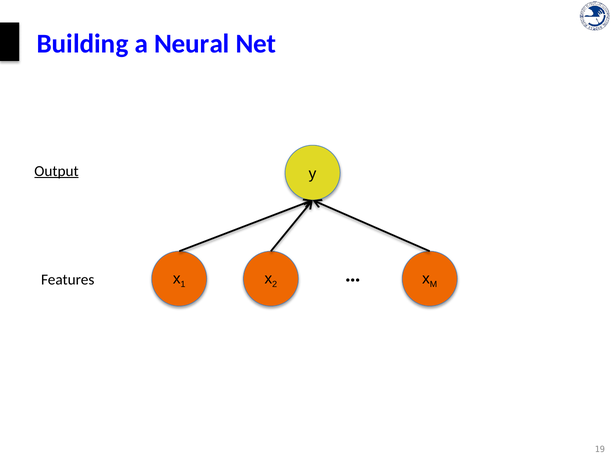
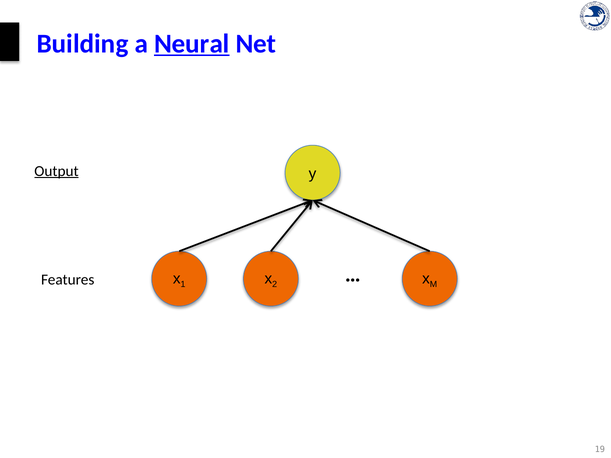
Neural underline: none -> present (192, 44)
